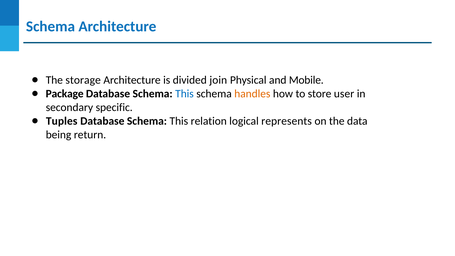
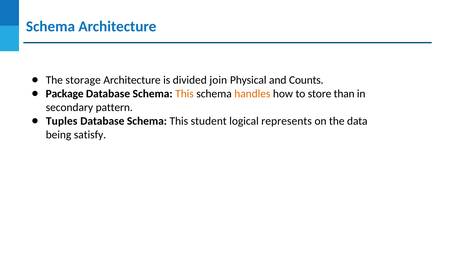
Mobile: Mobile -> Counts (306, 80)
This colour: blue -> orange (184, 94)
user: user -> than (344, 94)
specific: specific -> pattern (114, 107)
relation: relation -> student (209, 121)
return: return -> satisfy (90, 135)
